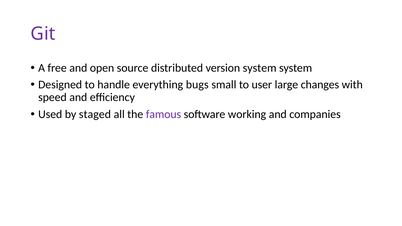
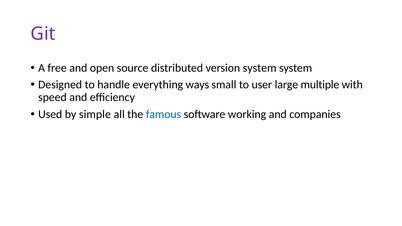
bugs: bugs -> ways (197, 85)
changes: changes -> multiple (320, 85)
staged: staged -> simple (95, 114)
famous colour: purple -> blue (163, 114)
